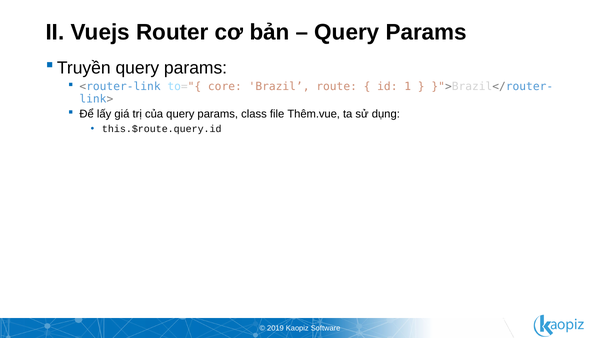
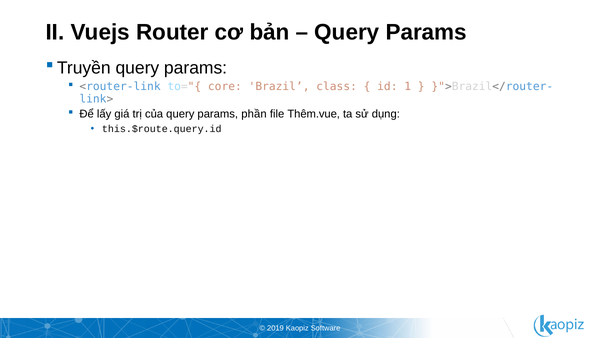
route: route -> class (337, 86)
class: class -> phần (254, 114)
